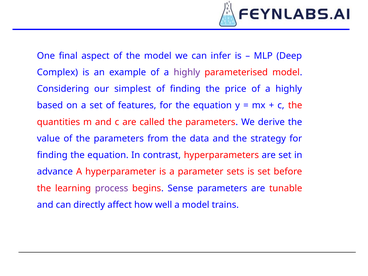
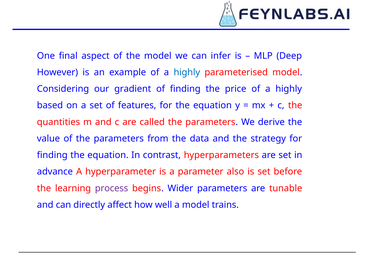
Complex: Complex -> However (57, 72)
highly colour: purple -> blue (187, 72)
simplest: simplest -> gradient (133, 89)
sets: sets -> also (235, 172)
Sense: Sense -> Wider (180, 188)
